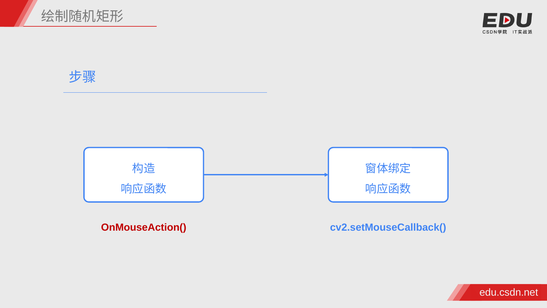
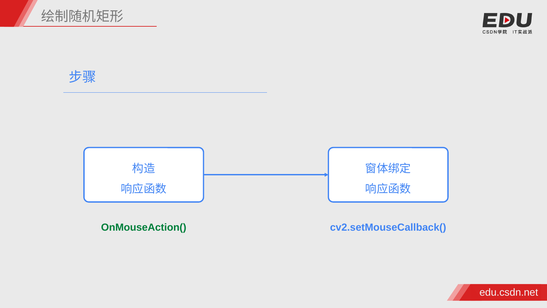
OnMouseAction( colour: red -> green (144, 227)
